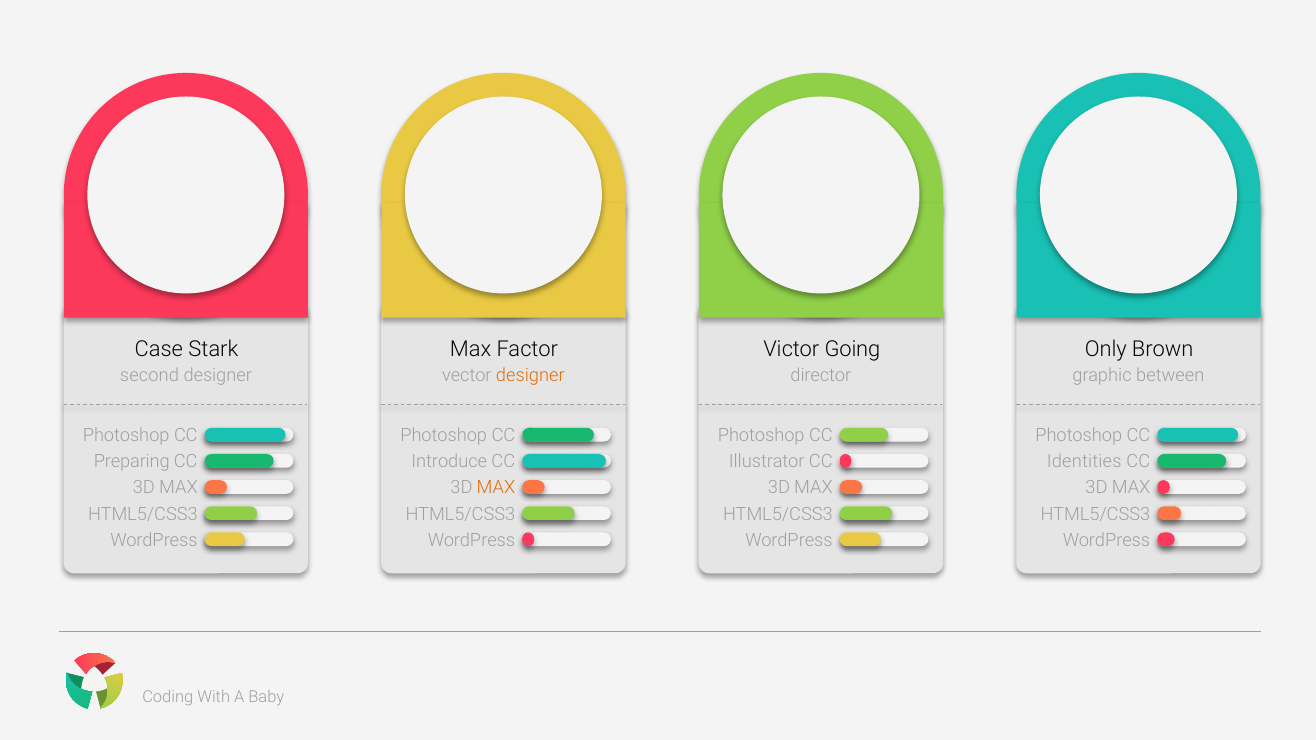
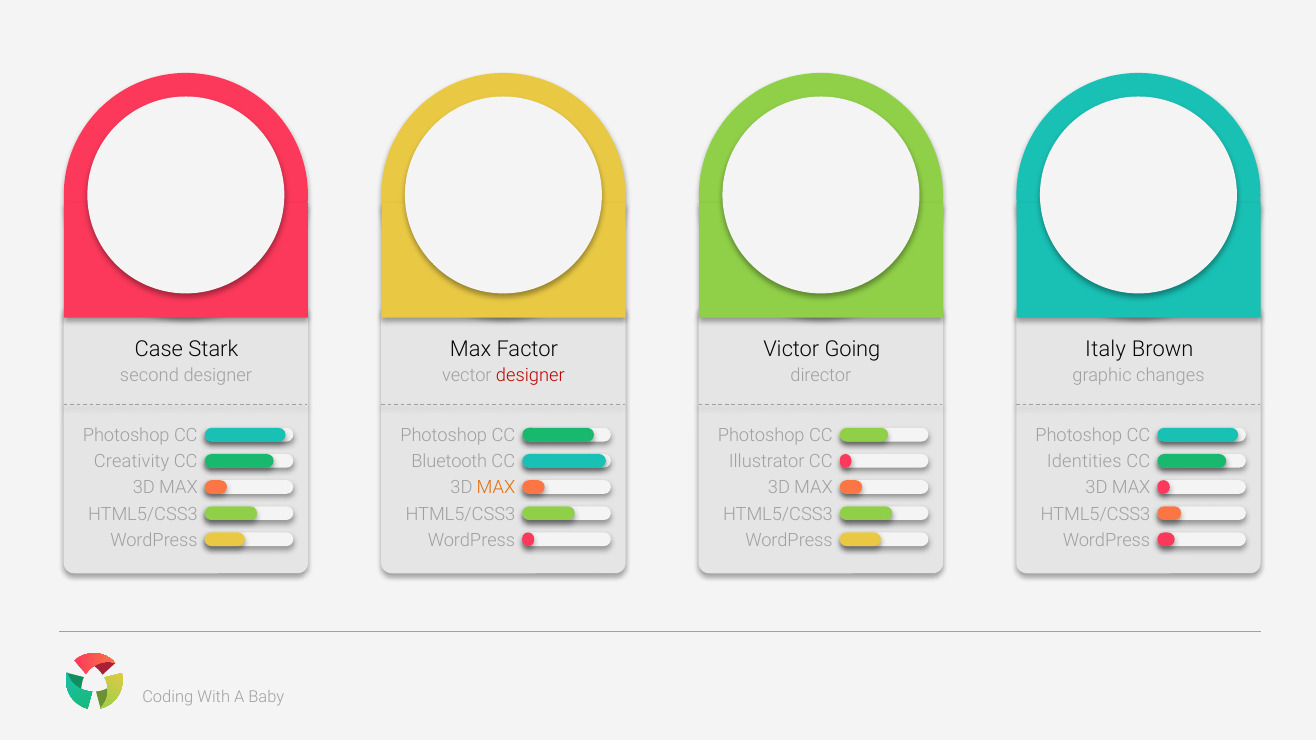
Only: Only -> Italy (1106, 349)
designer colour: orange -> red (530, 375)
between: between -> changes (1170, 375)
Preparing: Preparing -> Creativity (132, 462)
Introduce: Introduce -> Bluetooth (449, 462)
